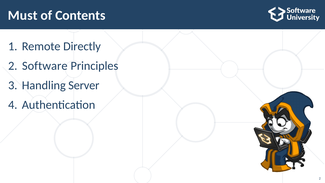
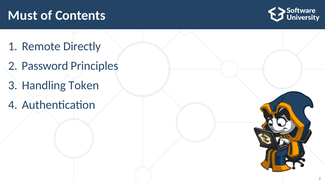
Software: Software -> Password (45, 66)
Server: Server -> Token (84, 85)
